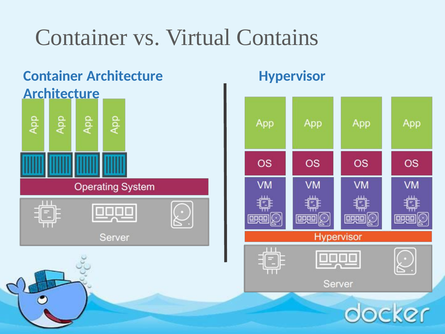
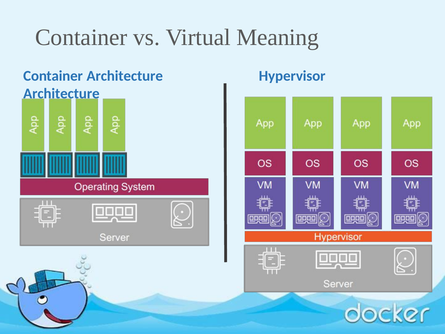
Contains: Contains -> Meaning (278, 37)
